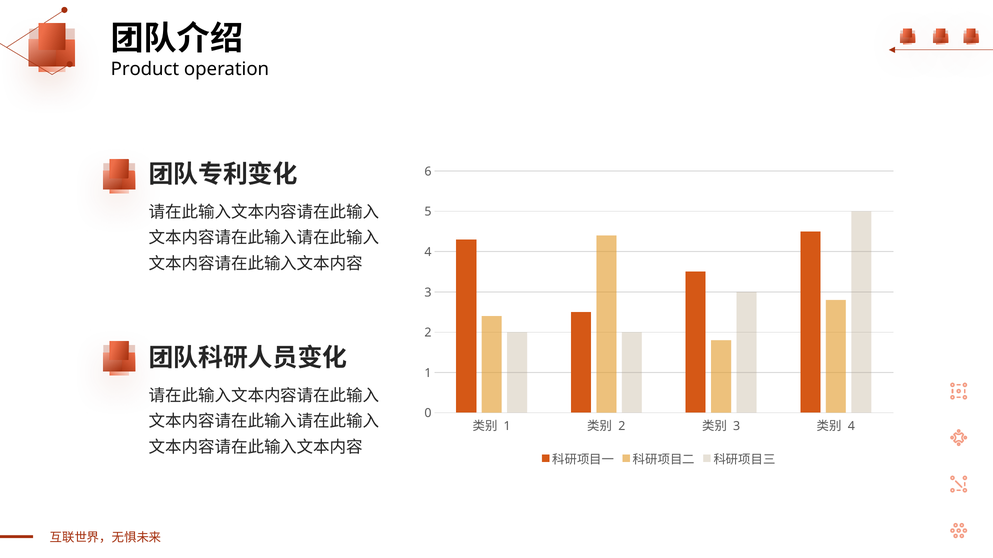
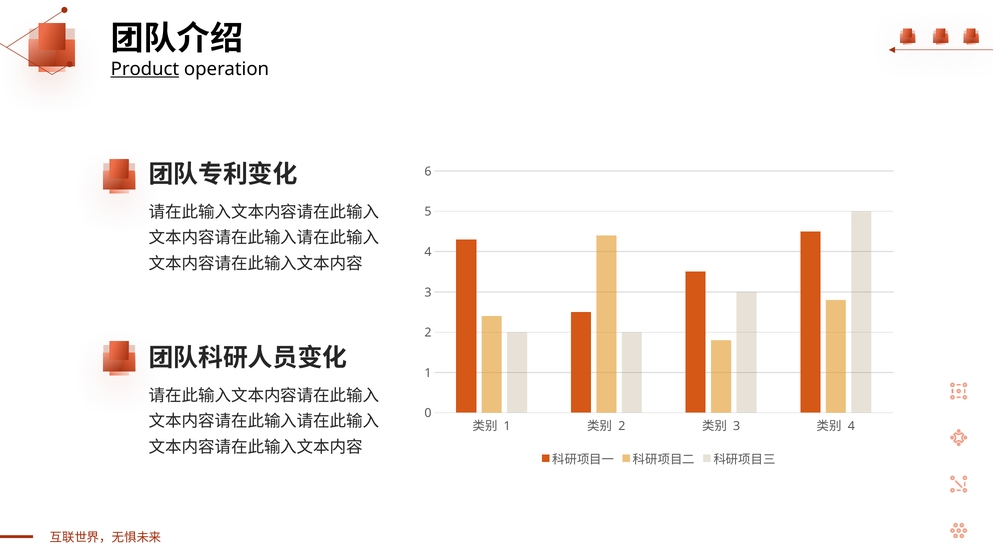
Product underline: none -> present (145, 69)
